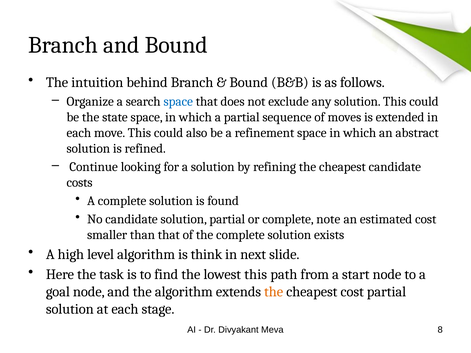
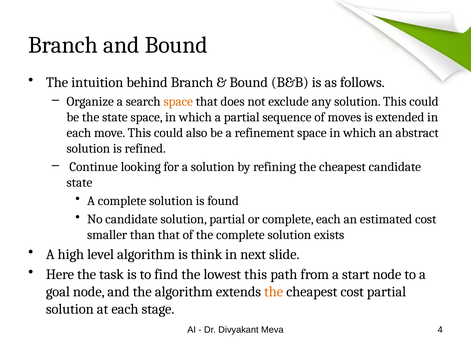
space colour: blue -> orange (178, 102)
costs: costs -> state (79, 183)
complete note: note -> each (328, 219)
8: 8 -> 4 (440, 330)
